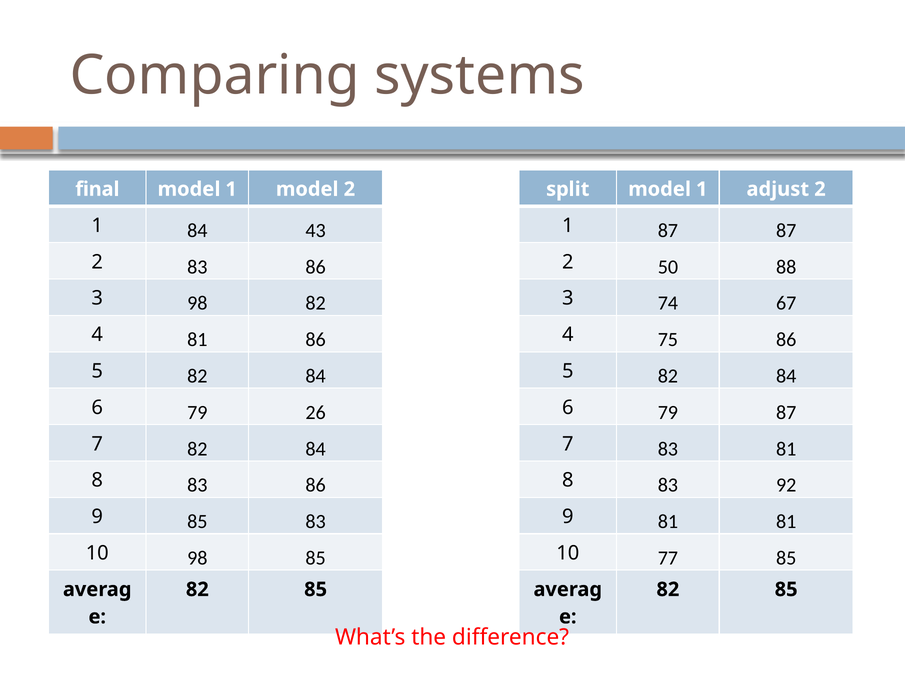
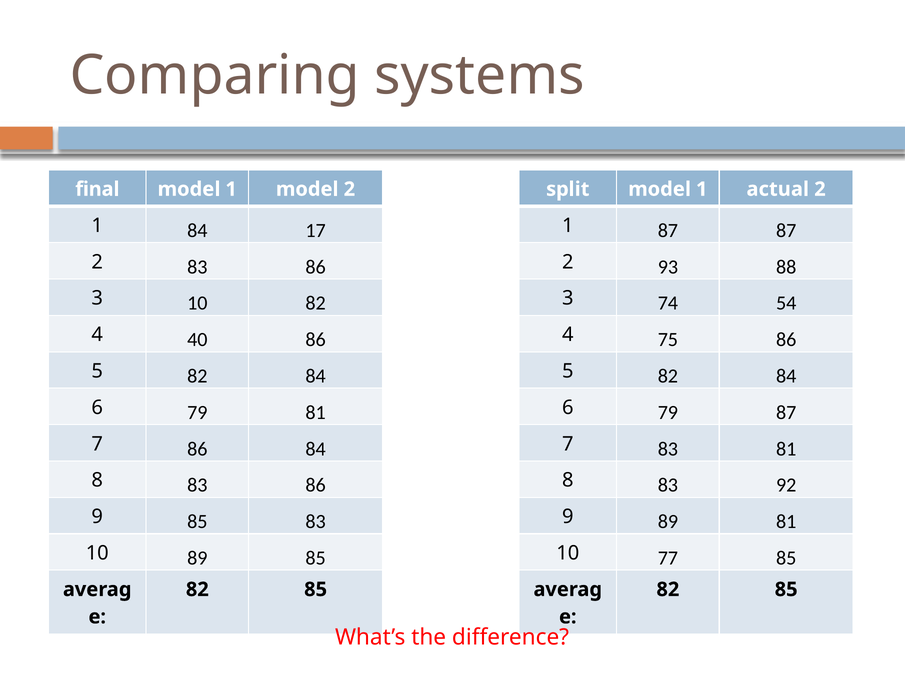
adjust: adjust -> actual (778, 189)
43: 43 -> 17 (316, 230)
50: 50 -> 93 (668, 267)
3 98: 98 -> 10 (197, 303)
67: 67 -> 54 (786, 303)
4 81: 81 -> 40 (197, 340)
79 26: 26 -> 81 (316, 412)
7 82: 82 -> 86 (197, 449)
9 81: 81 -> 89 (668, 522)
10 98: 98 -> 89 (197, 558)
